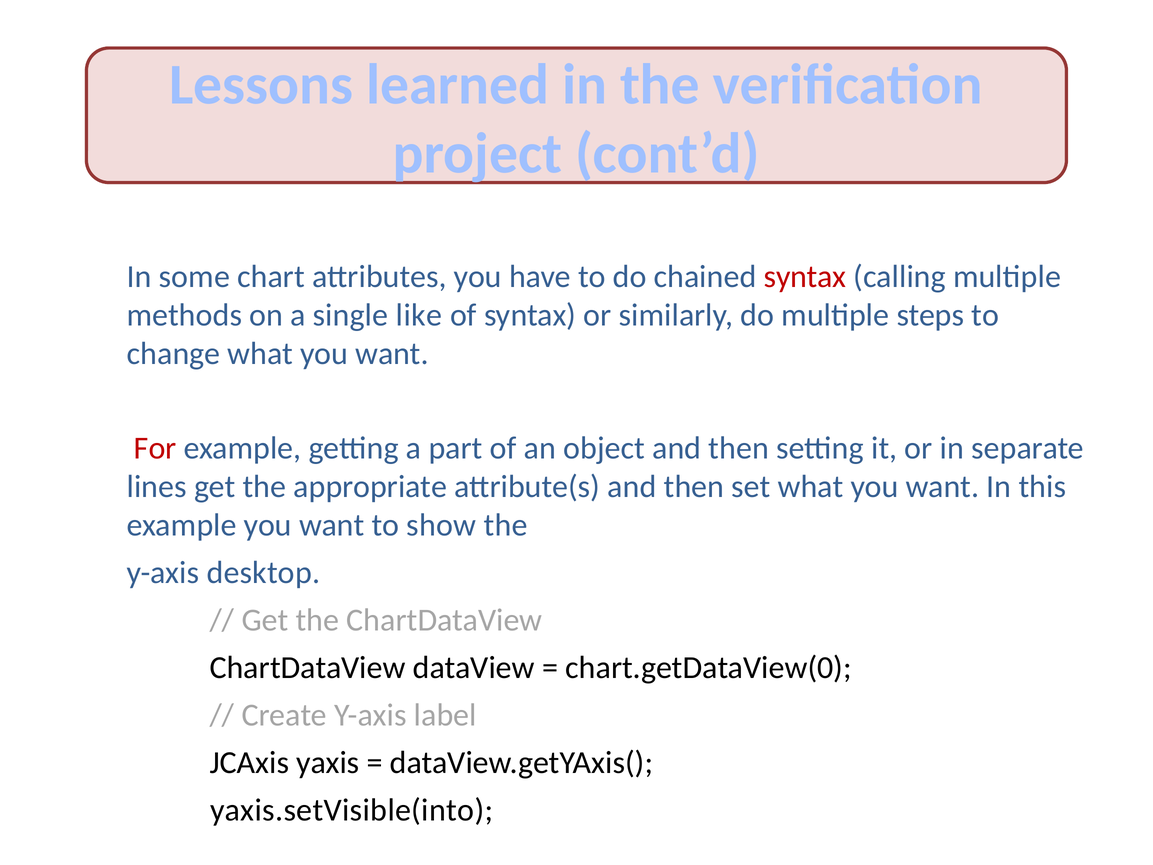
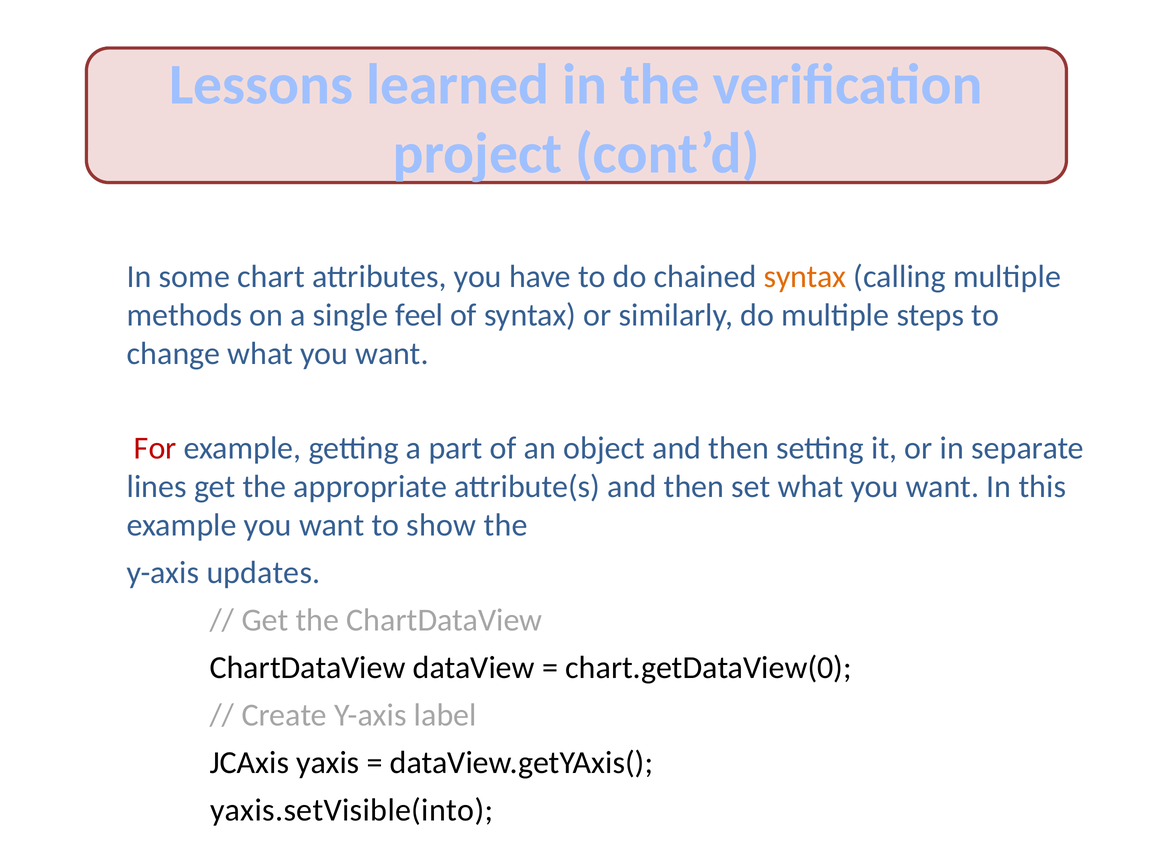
syntax colour: red -> orange (805, 276)
like: like -> feel (419, 315)
desktop: desktop -> updates (263, 573)
